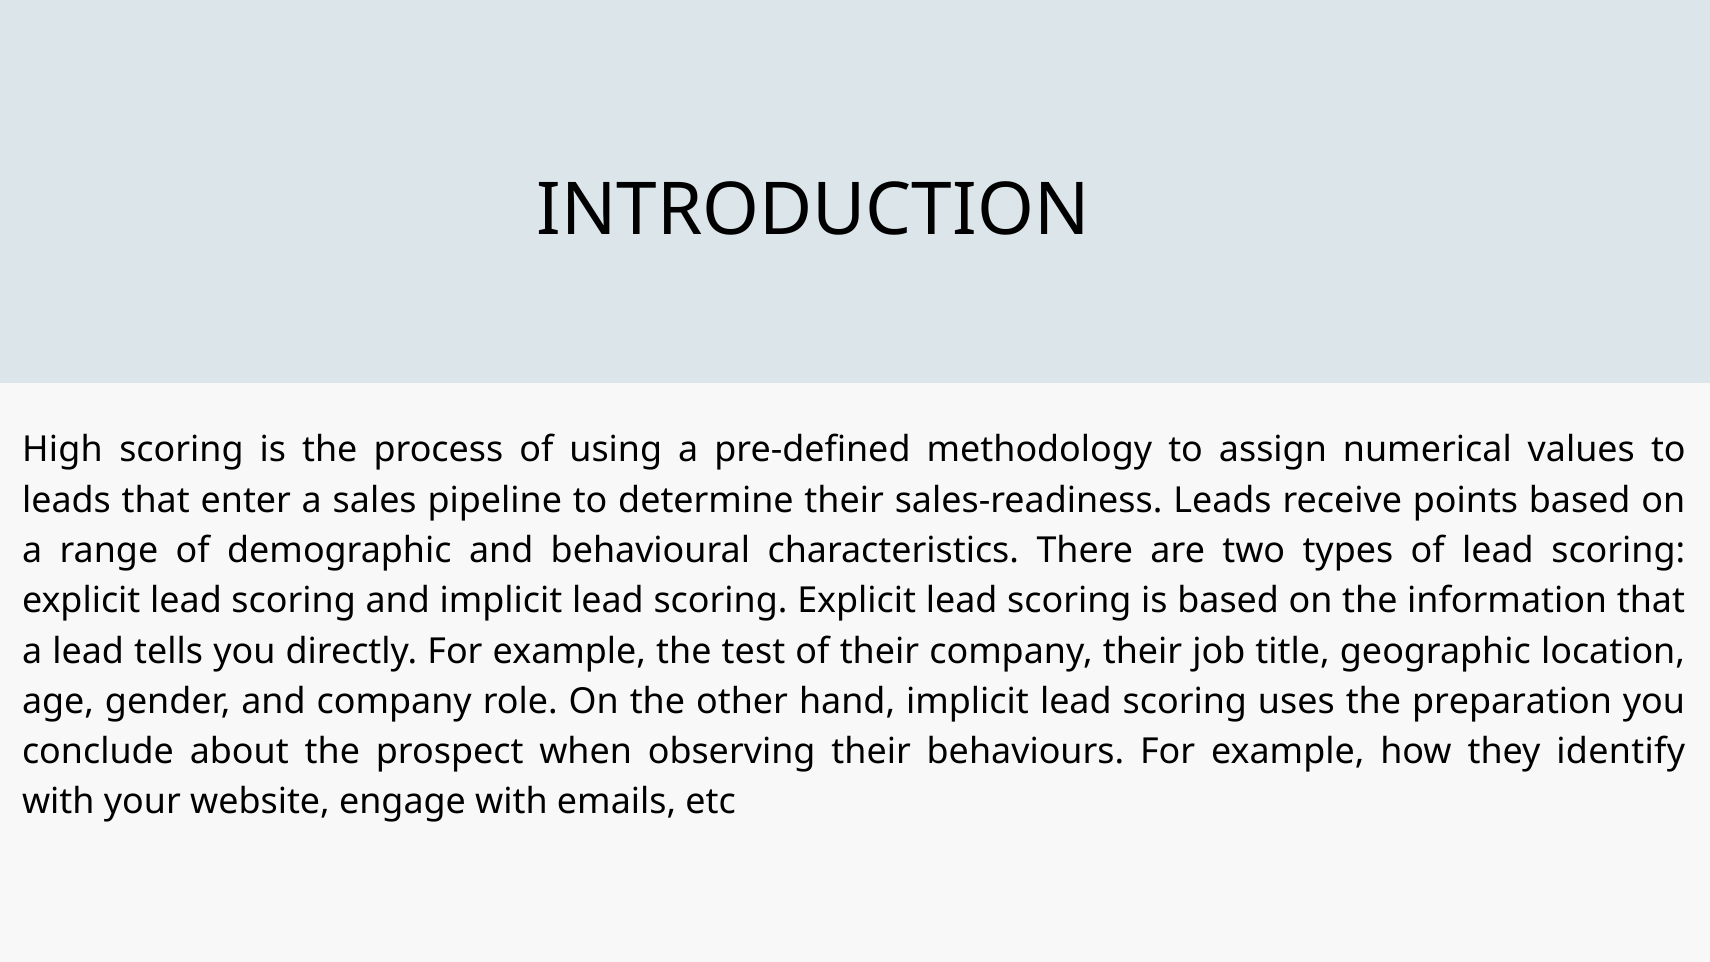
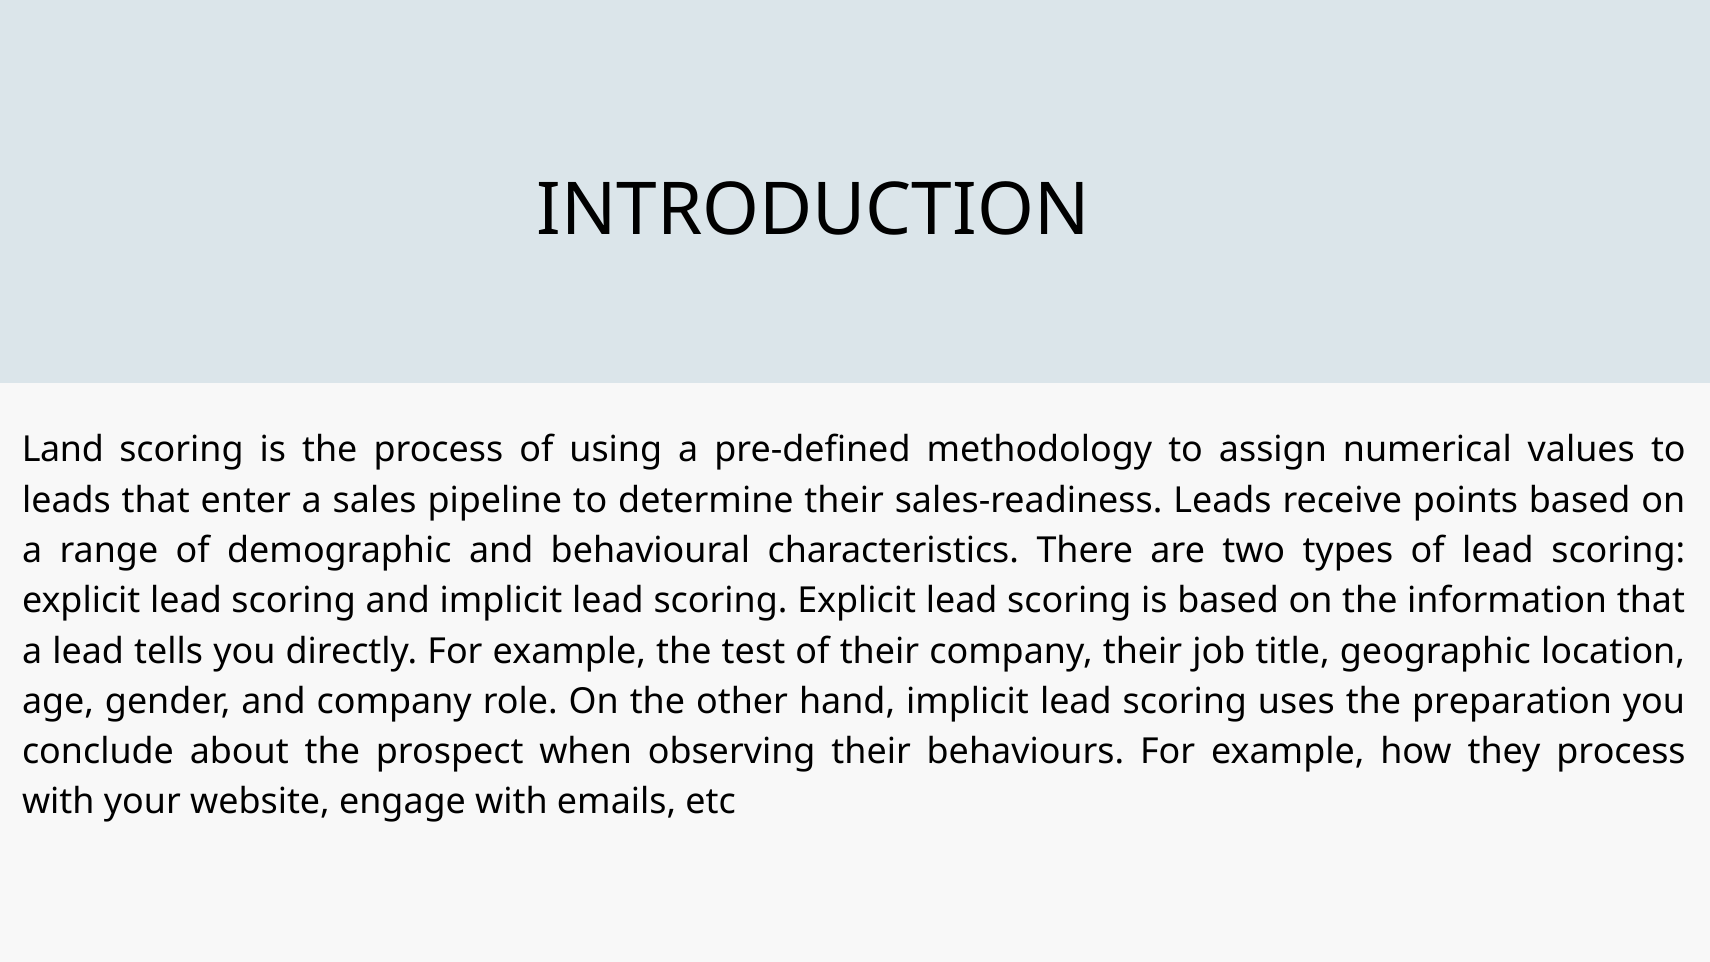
High: High -> Land (63, 450)
they identify: identify -> process (1621, 752)
